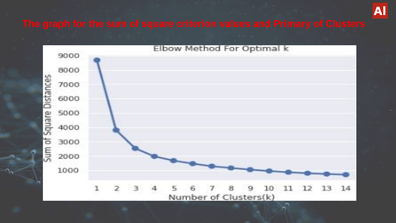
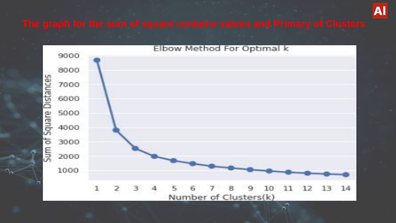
criterion: criterion -> contains (197, 24)
